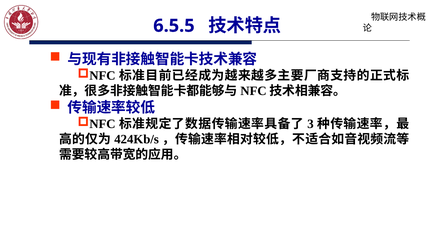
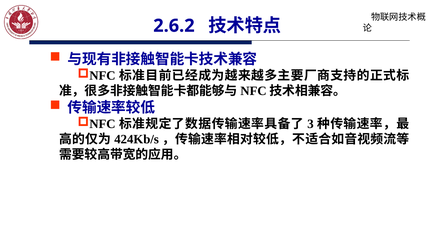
6.5.5: 6.5.5 -> 2.6.2 (174, 26)
